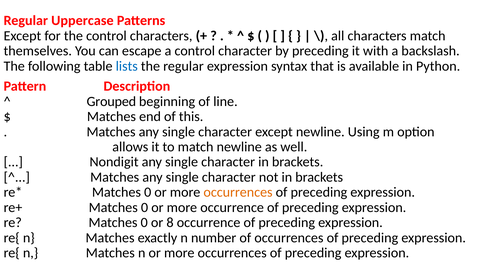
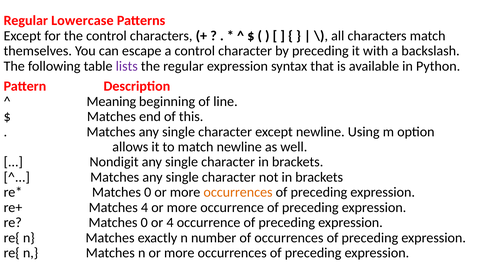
Uppercase: Uppercase -> Lowercase (82, 21)
lists colour: blue -> purple (127, 66)
Grouped: Grouped -> Meaning (111, 102)
re+ Matches 0: 0 -> 4 (145, 208)
or 8: 8 -> 4 (170, 223)
